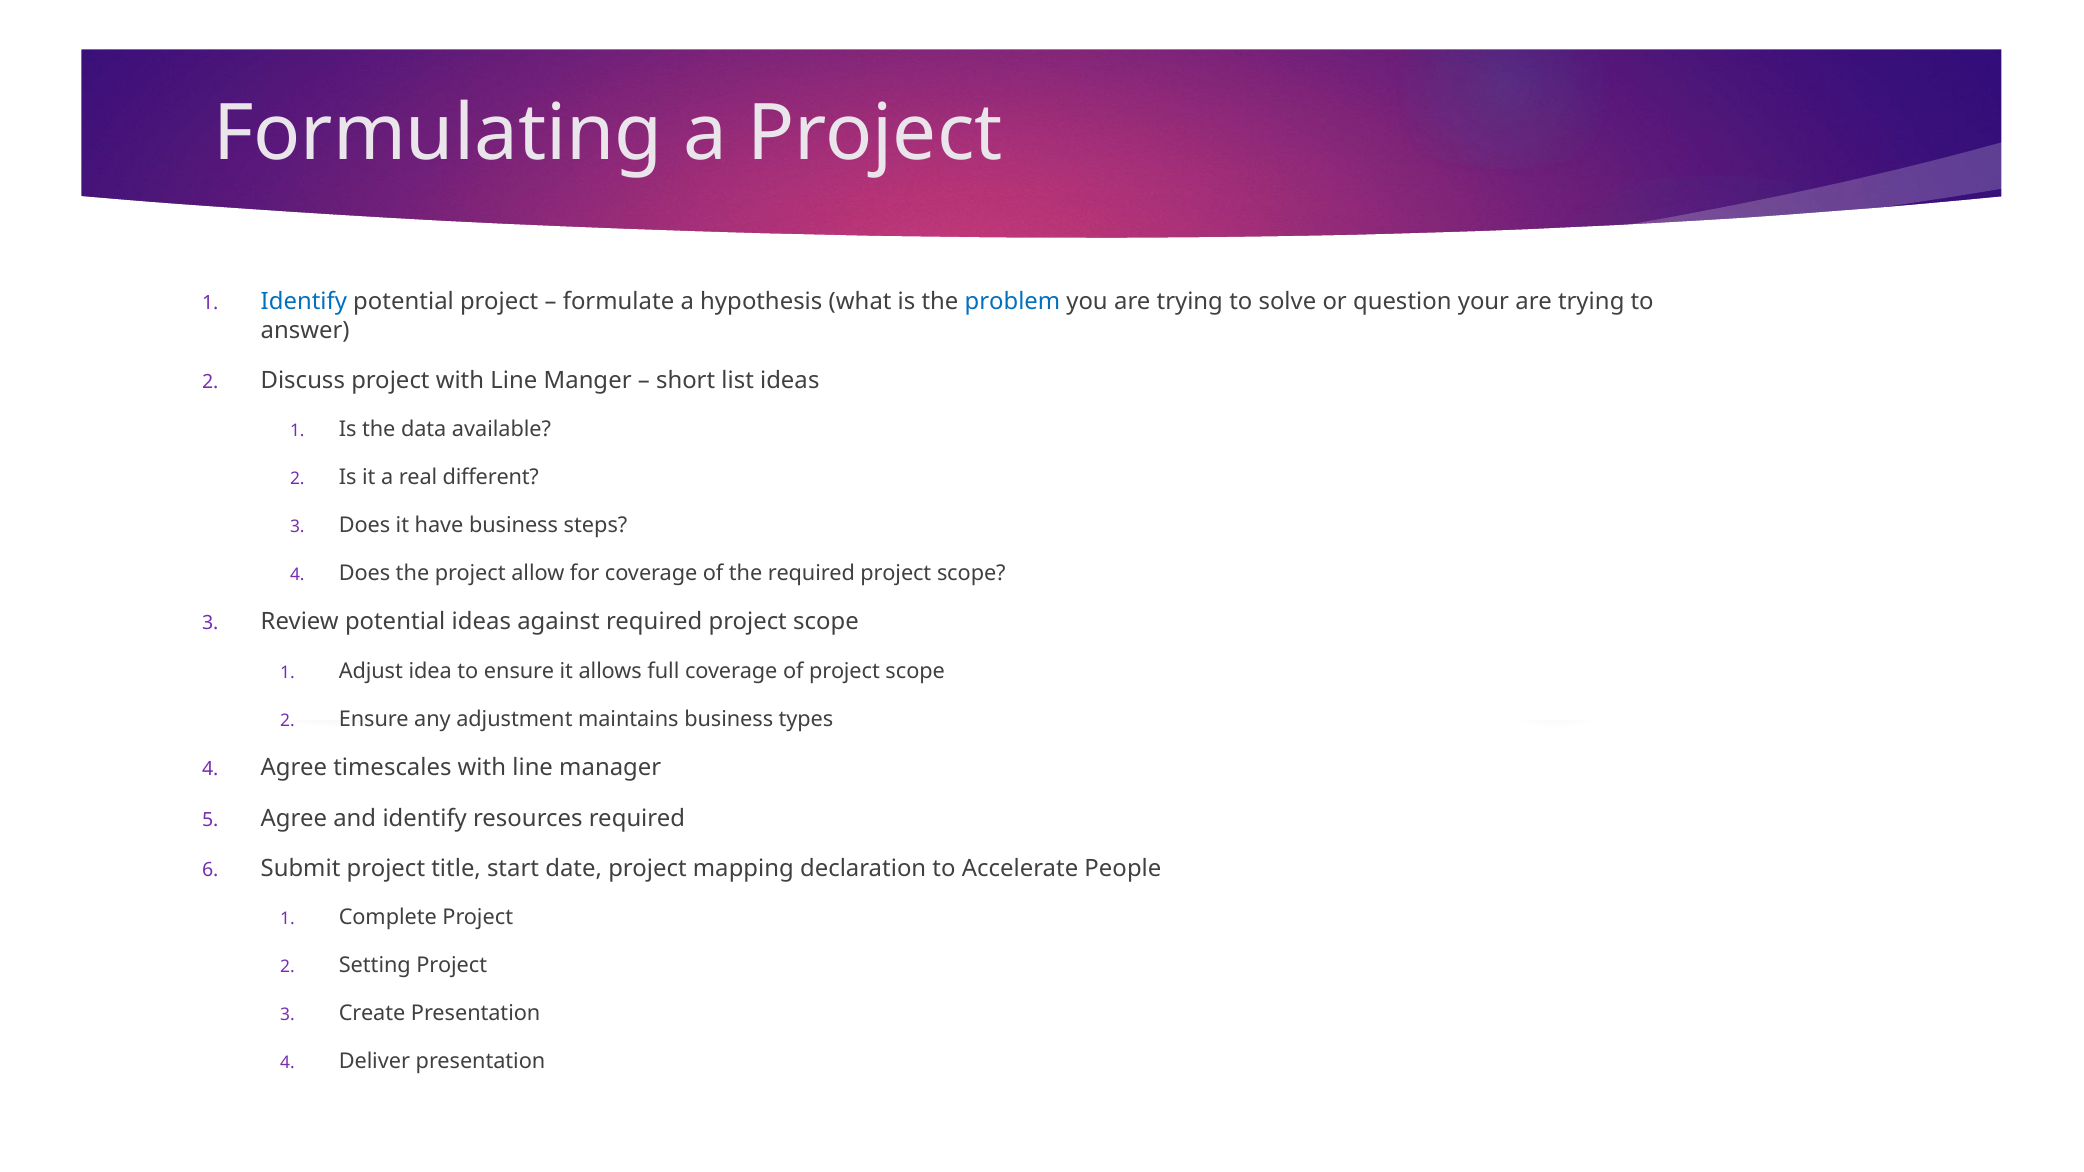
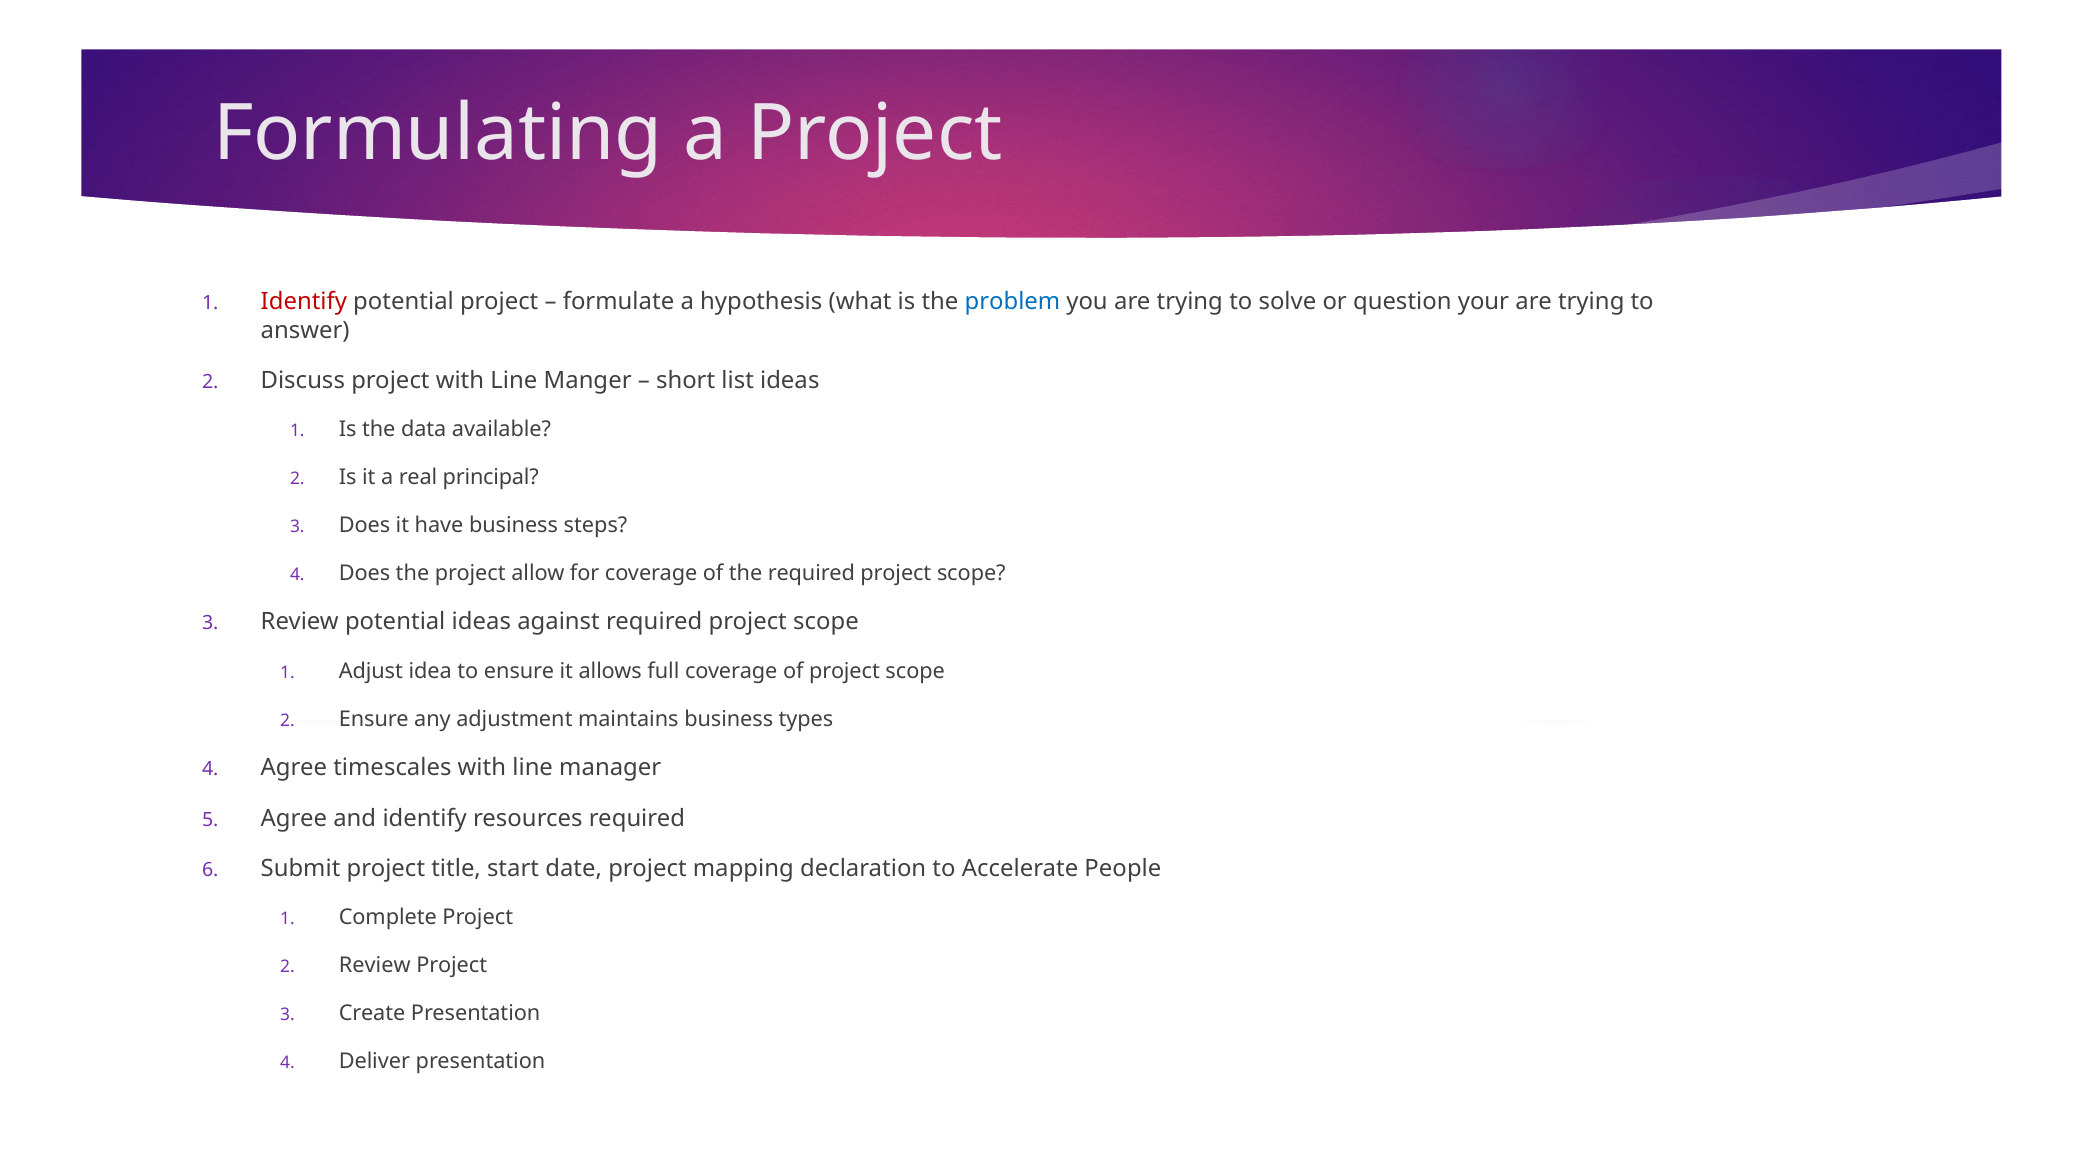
Identify colour: blue -> red (304, 302)
different: different -> principal (491, 477)
Setting: Setting -> Review (375, 966)
